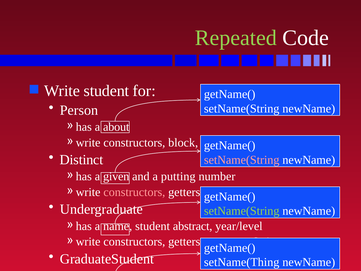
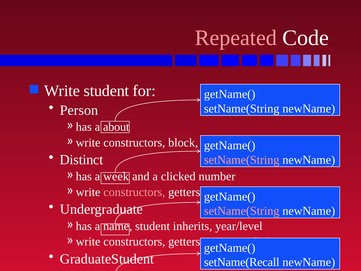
Repeated colour: light green -> pink (236, 38)
given: given -> week (116, 176)
putting: putting -> clicked (178, 176)
setName(String colour: light green -> pink (242, 211)
abstract: abstract -> inherits (193, 226)
setName(Thing: setName(Thing -> setName(Recall (242, 262)
